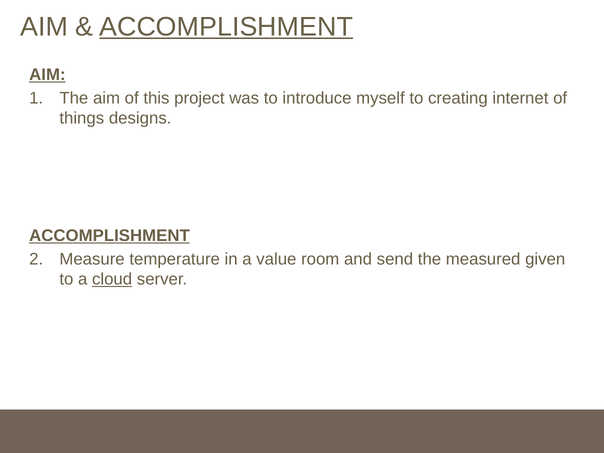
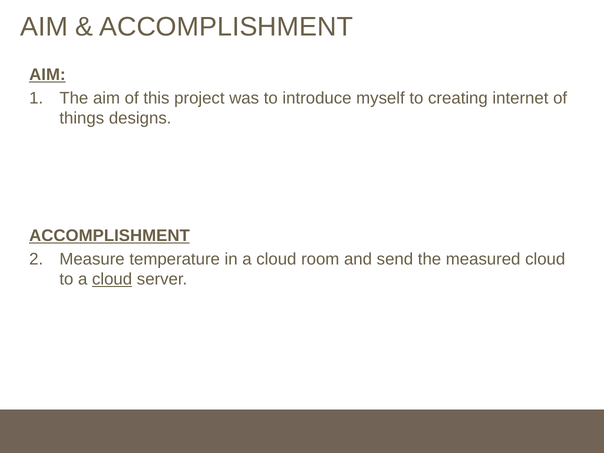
ACCOMPLISHMENT underline: present -> none (226, 27)
in a value: value -> cloud (276, 259)
measured given: given -> cloud (545, 259)
